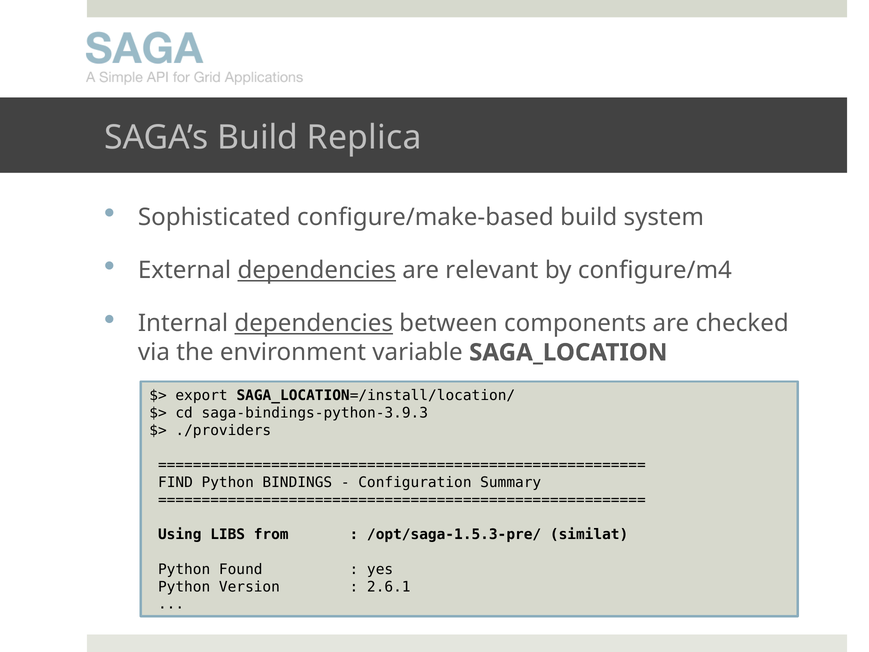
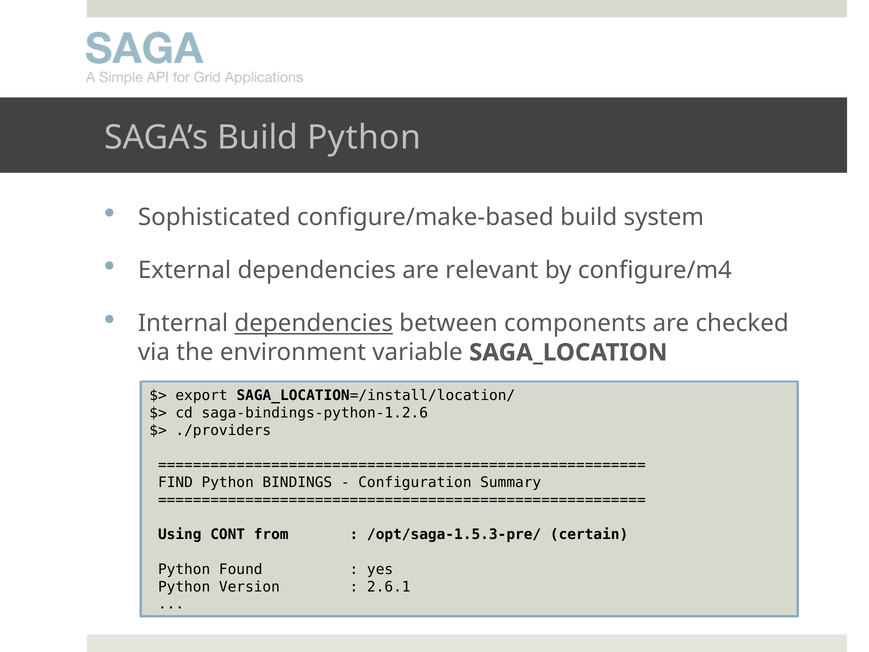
Build Replica: Replica -> Python (364, 137)
dependencies underline: present -> none (317, 270)
saga-bindings-python-3.9.3: saga-bindings-python-3.9.3 -> saga-bindings-python-1.2.6 (315, 413)
LIBS: LIBS -> CONT (228, 534)
similat: similat -> certain (589, 534)
